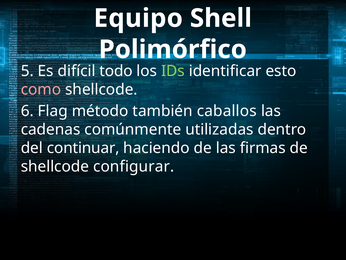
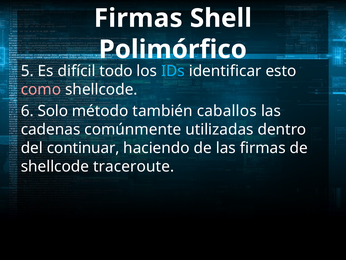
Equipo: Equipo -> Firmas (138, 18)
IDs colour: light green -> light blue (173, 71)
Flag: Flag -> Solo (53, 111)
configurar: configurar -> traceroute (134, 166)
